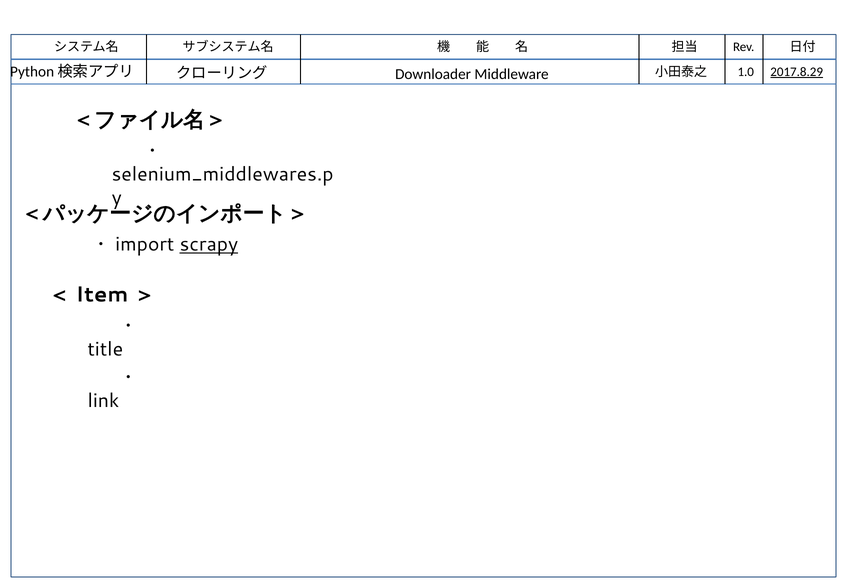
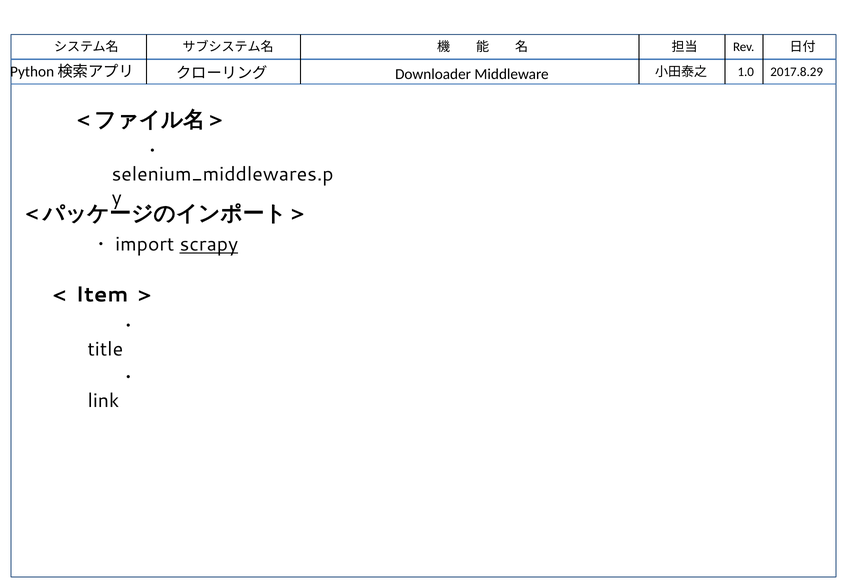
2017.8.29 underline: present -> none (797, 72)
